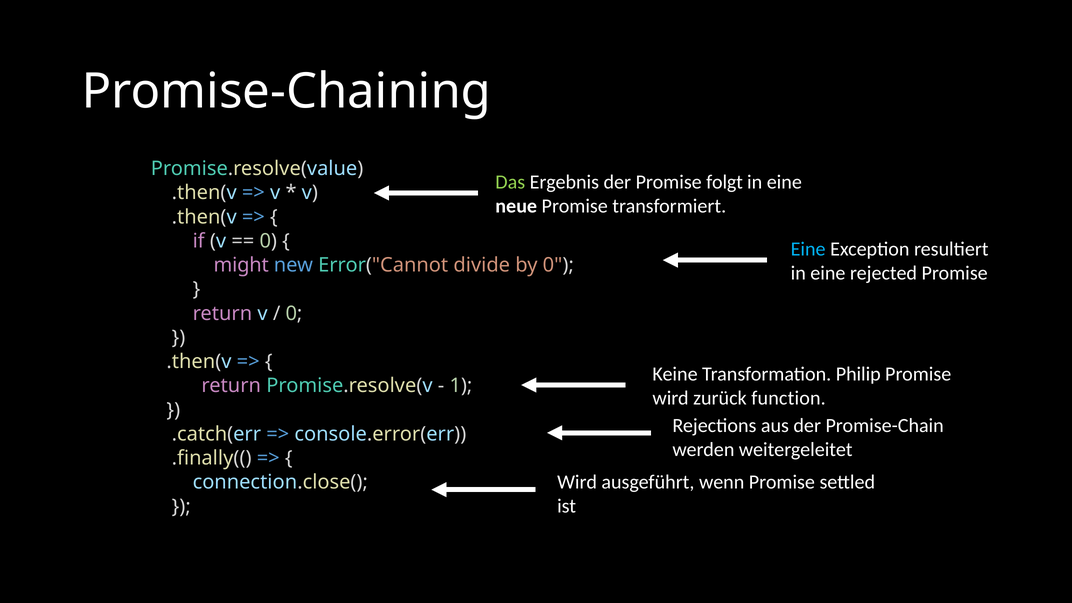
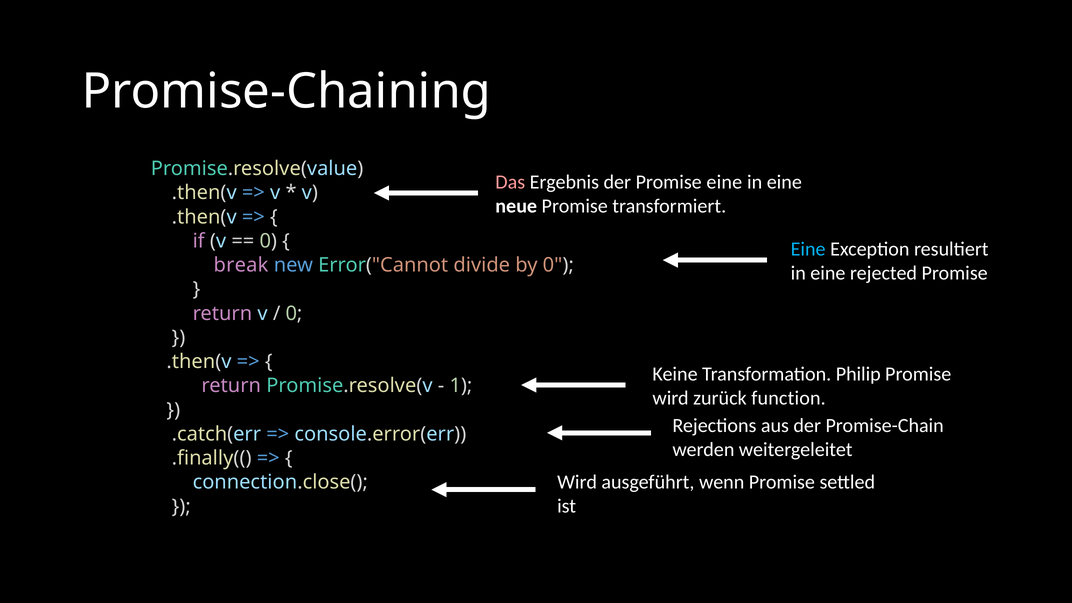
Das colour: light green -> pink (510, 182)
Promise folgt: folgt -> eine (724, 182)
might: might -> break (241, 265)
